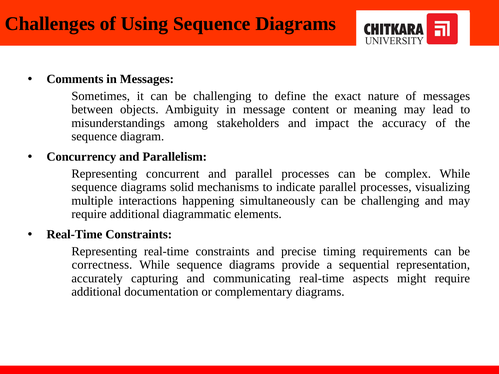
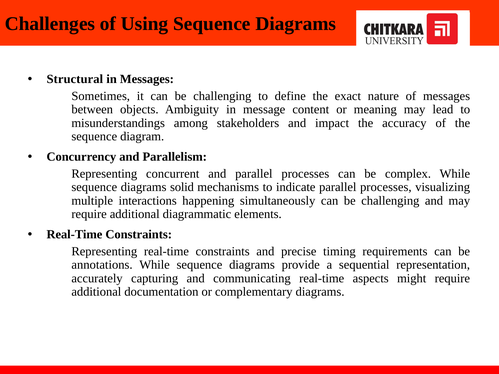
Comments: Comments -> Structural (75, 79)
correctness: correctness -> annotations (102, 265)
